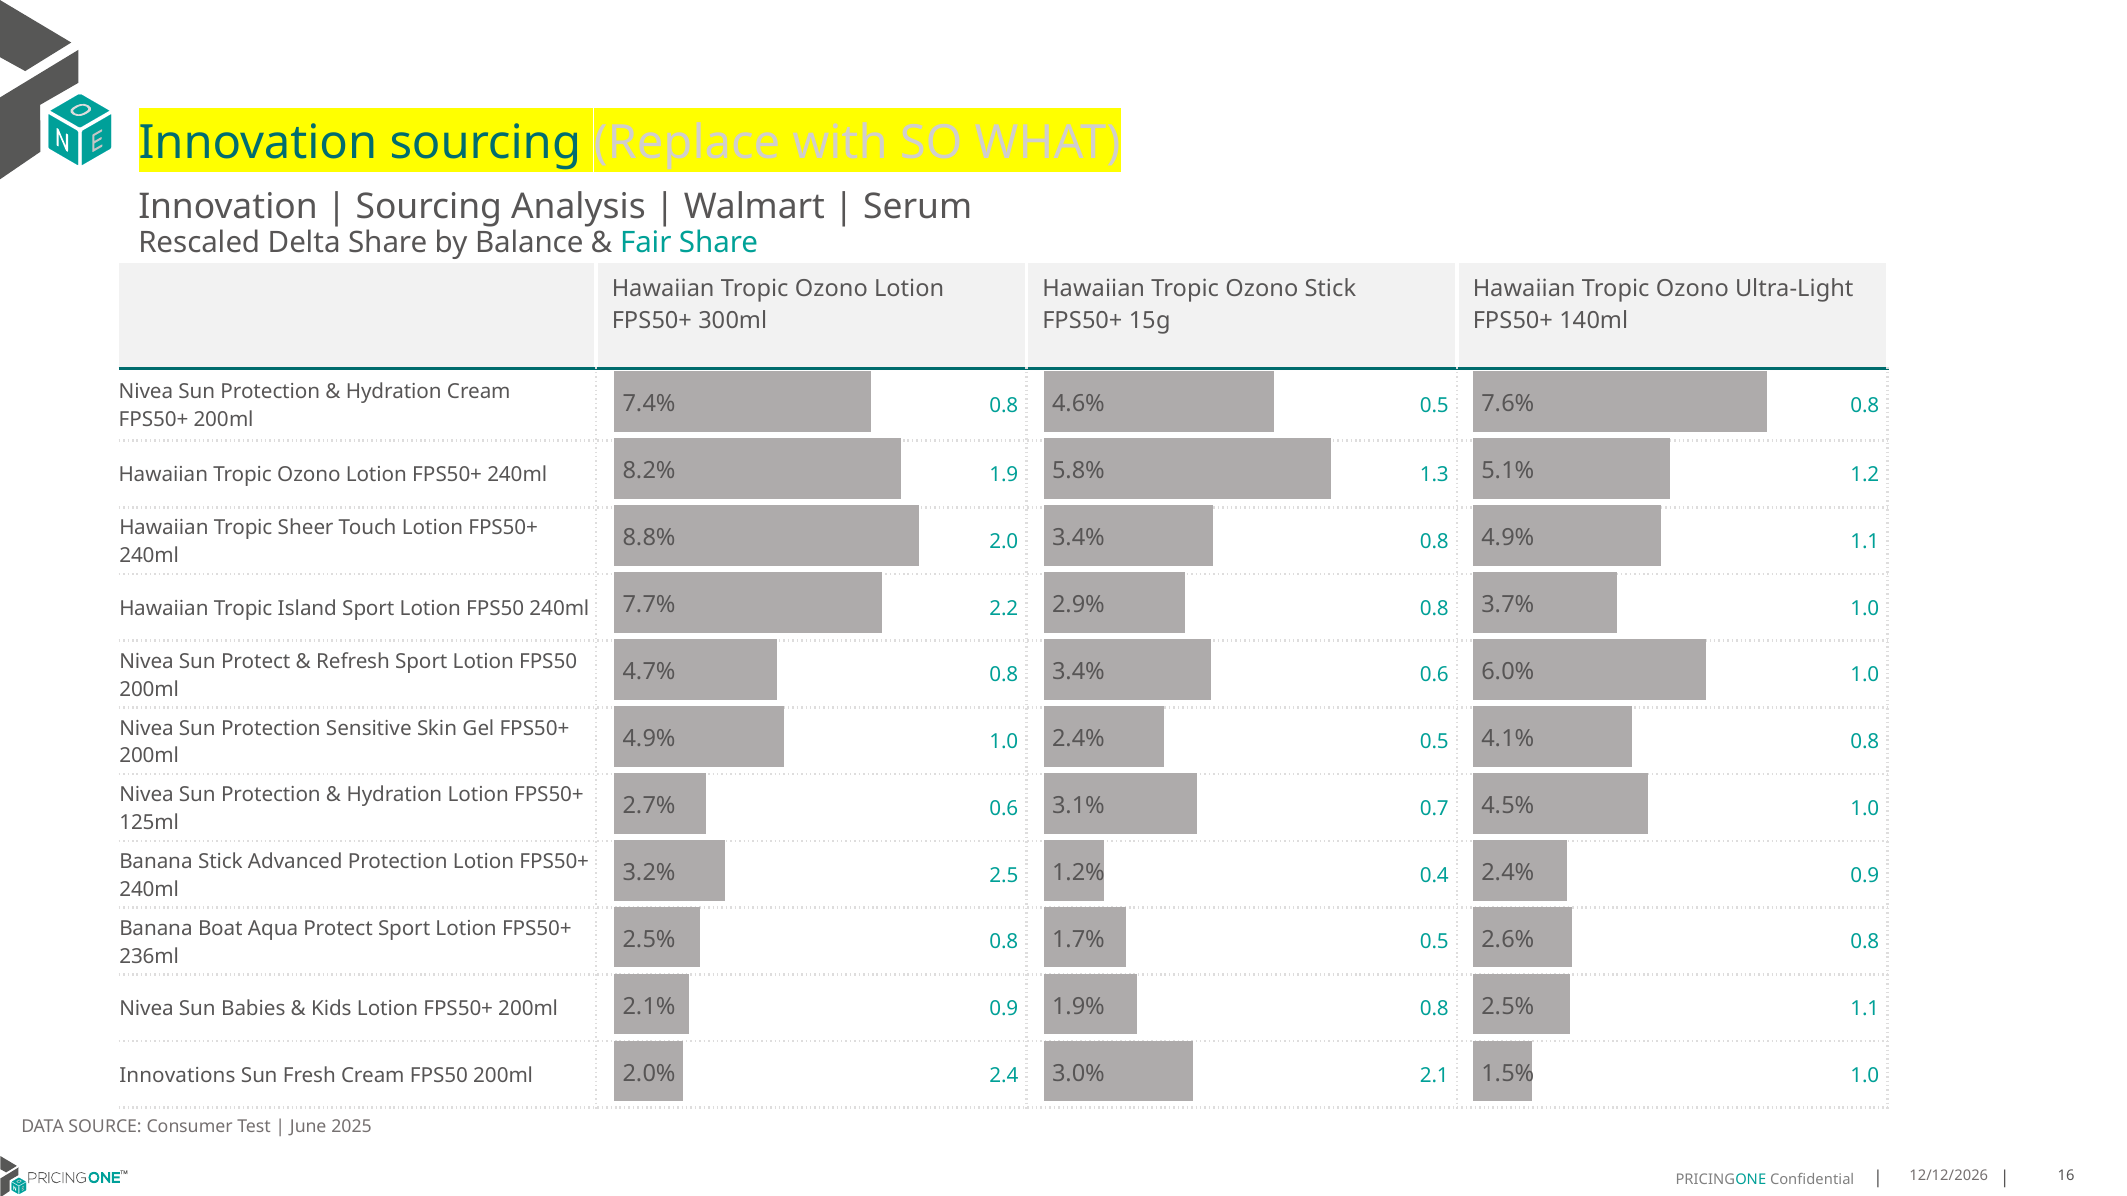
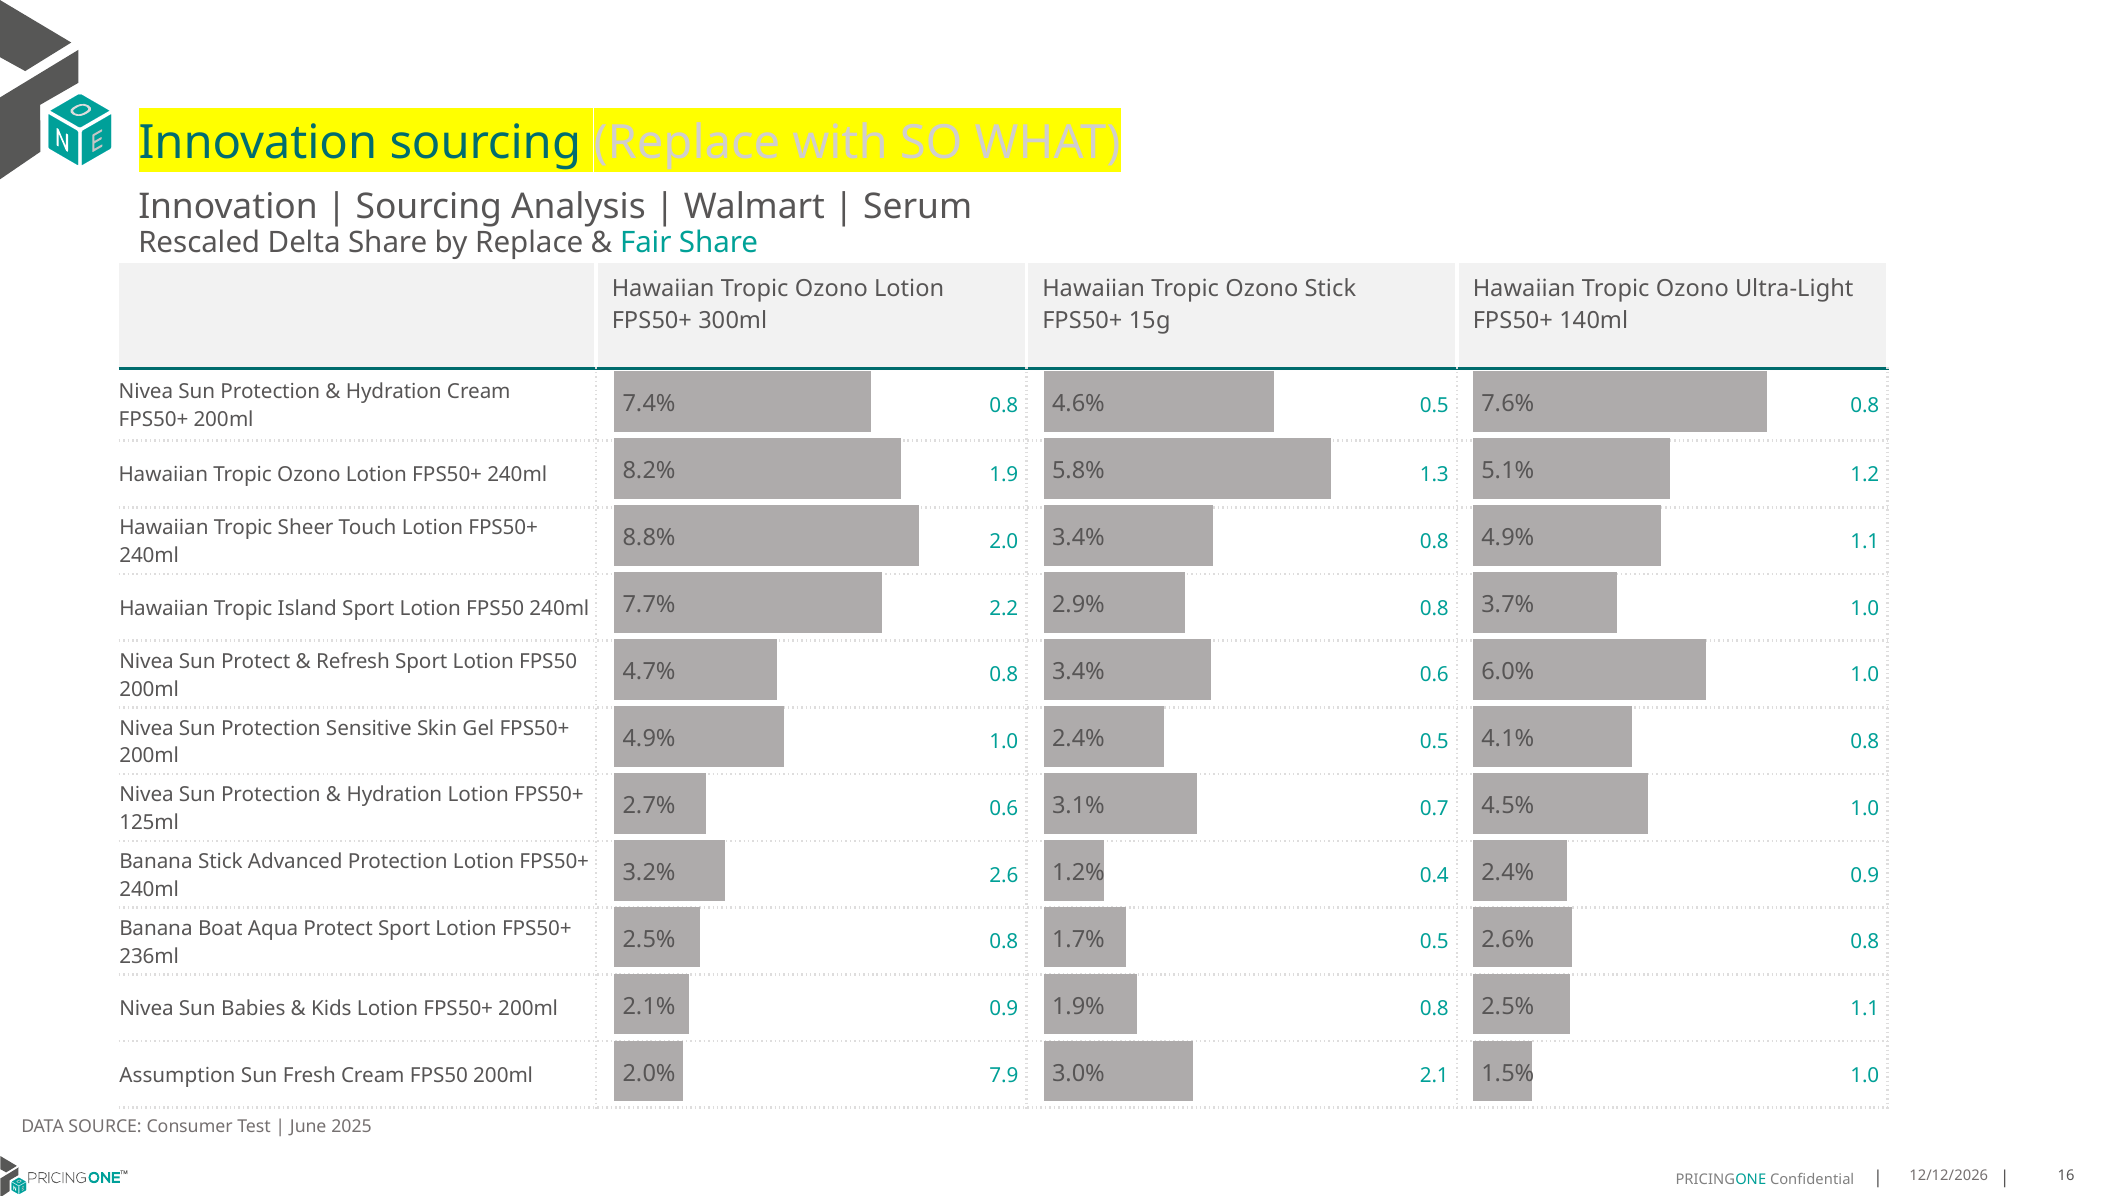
by Balance: Balance -> Replace (529, 242)
2.5: 2.5 -> 2.6 (1004, 876)
Innovations: Innovations -> Assumption (177, 1076)
2.4: 2.4 -> 7.9 (1004, 1076)
